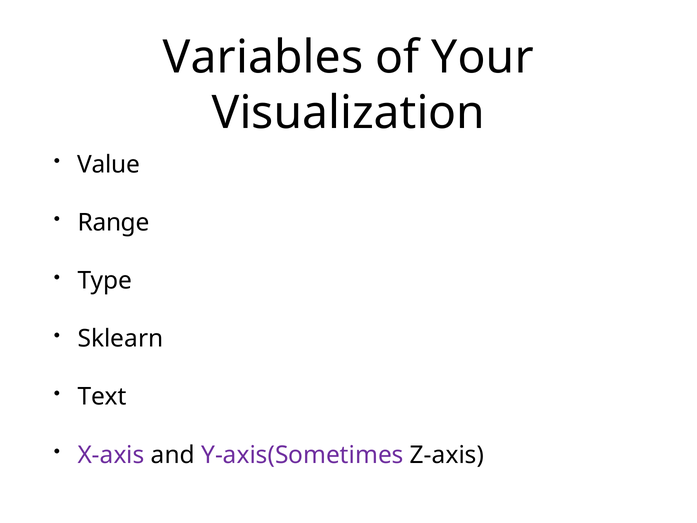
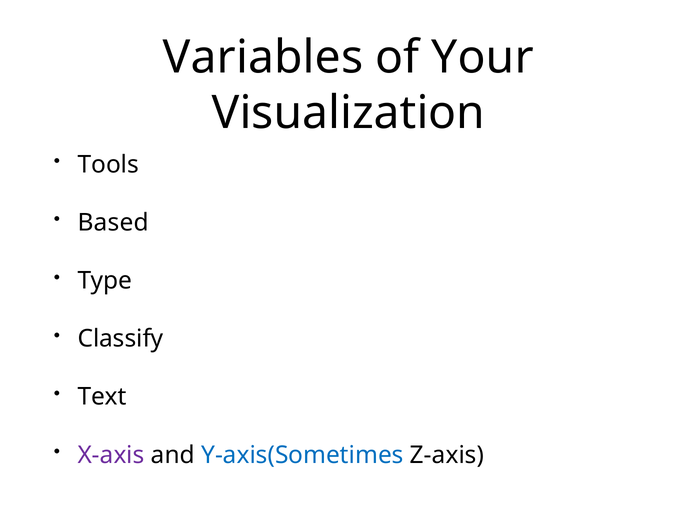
Value: Value -> Tools (108, 165)
Range: Range -> Based (113, 223)
Sklearn: Sklearn -> Classify (120, 339)
Y-axis(Sometimes colour: purple -> blue (302, 455)
